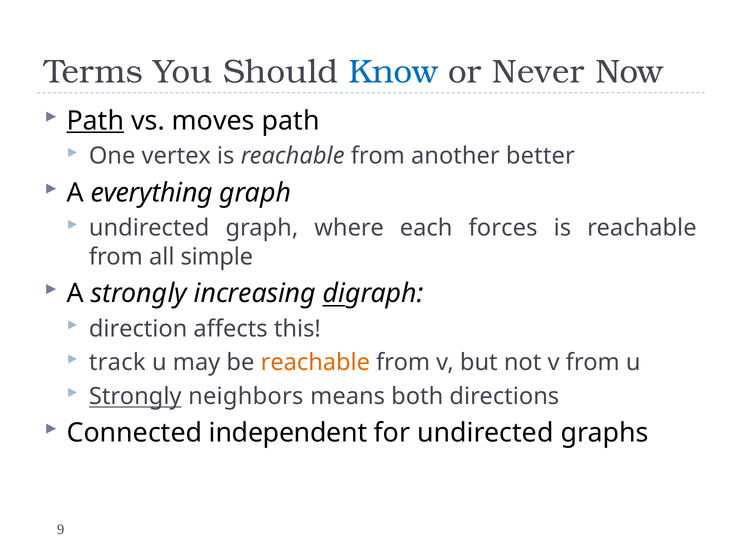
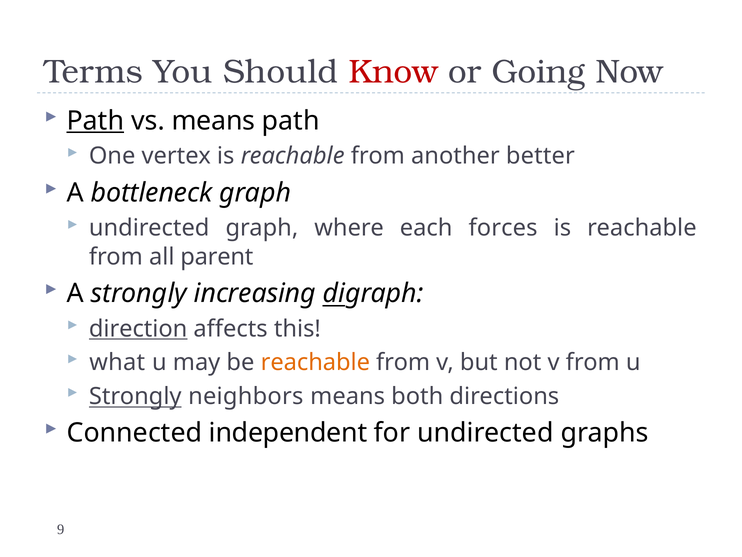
Know colour: blue -> red (393, 72)
Never: Never -> Going (539, 72)
vs moves: moves -> means (213, 121)
everything: everything -> bottleneck (152, 193)
simple: simple -> parent (217, 256)
direction underline: none -> present (138, 329)
track: track -> what (117, 362)
